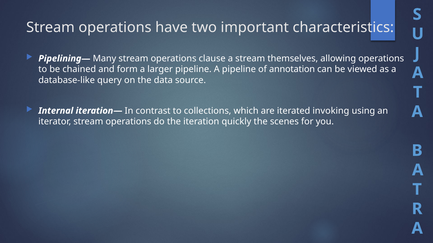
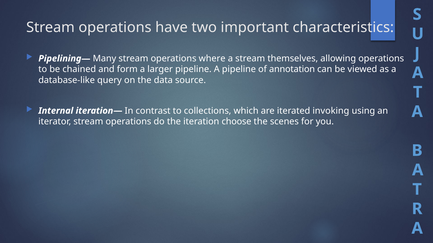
clause: clause -> where (212, 59)
quickly: quickly -> choose (237, 122)
